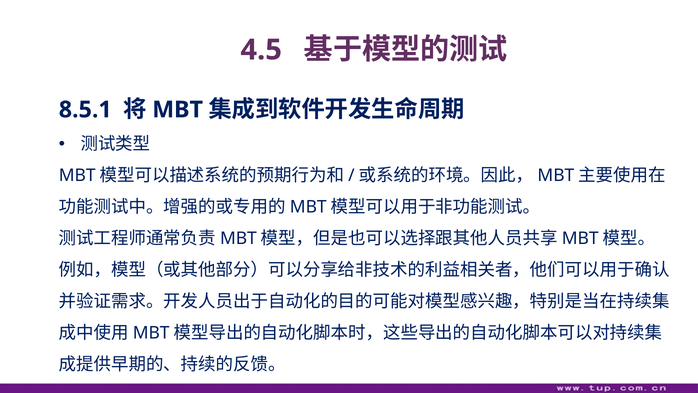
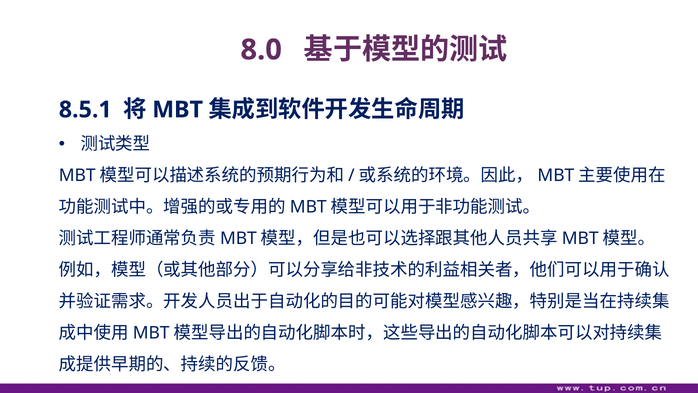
4.5: 4.5 -> 8.0 (261, 50)
